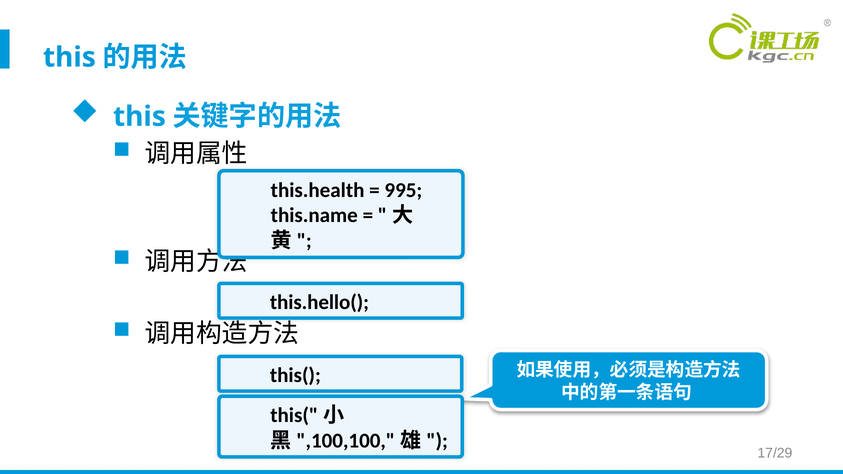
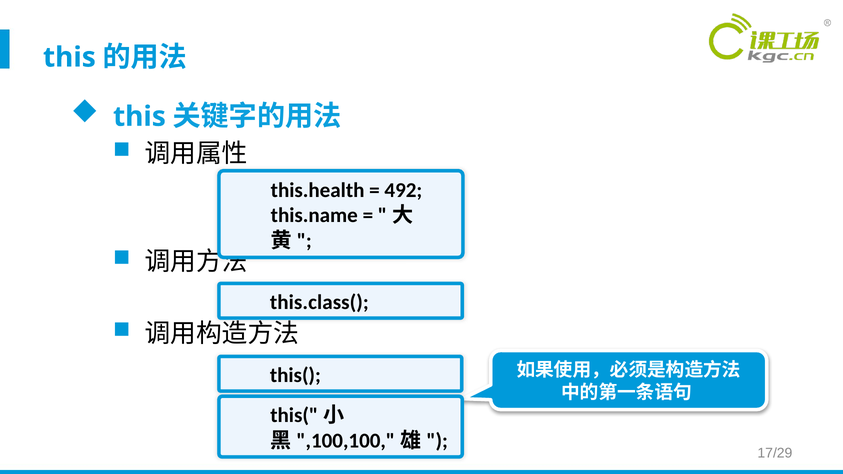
995: 995 -> 492 (403, 190)
this.hello(: this.hello( -> this.class( (319, 302)
